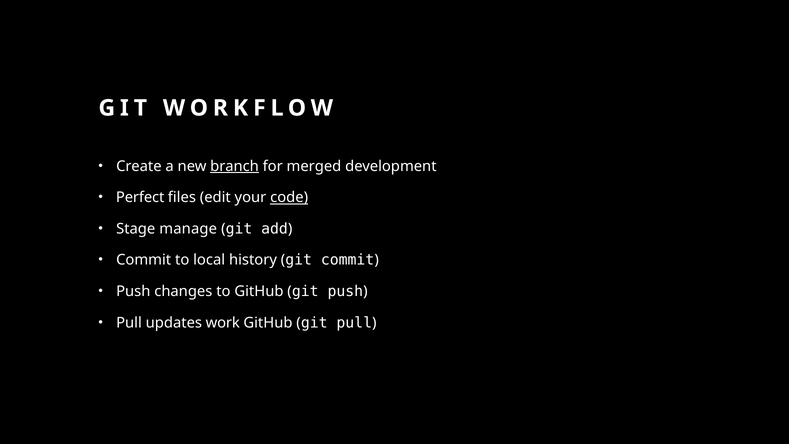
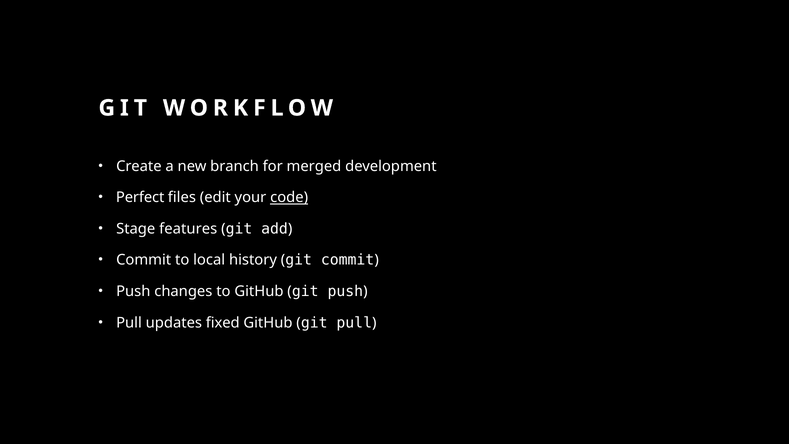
branch underline: present -> none (235, 166)
manage: manage -> features (188, 229)
work: work -> fixed (223, 323)
